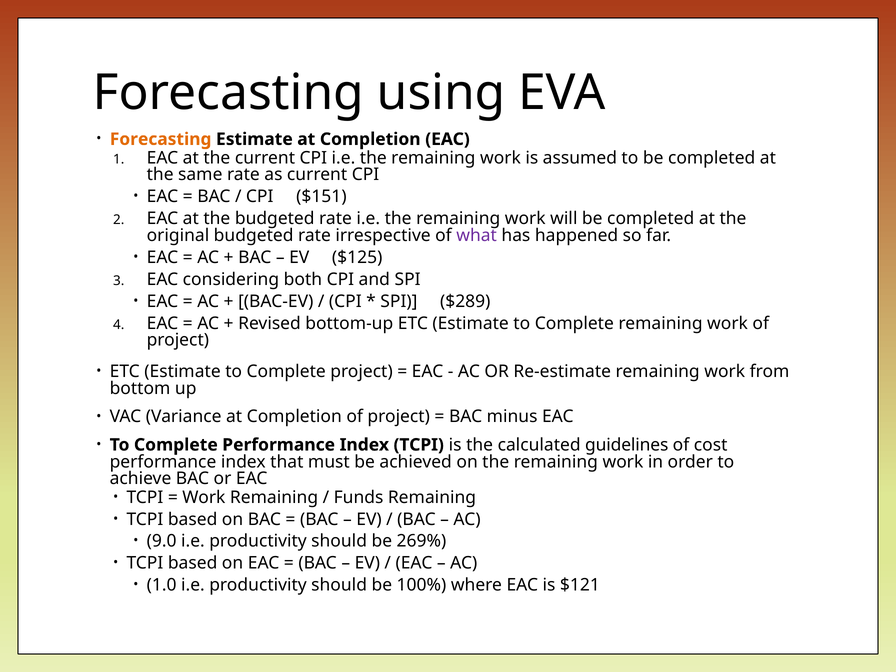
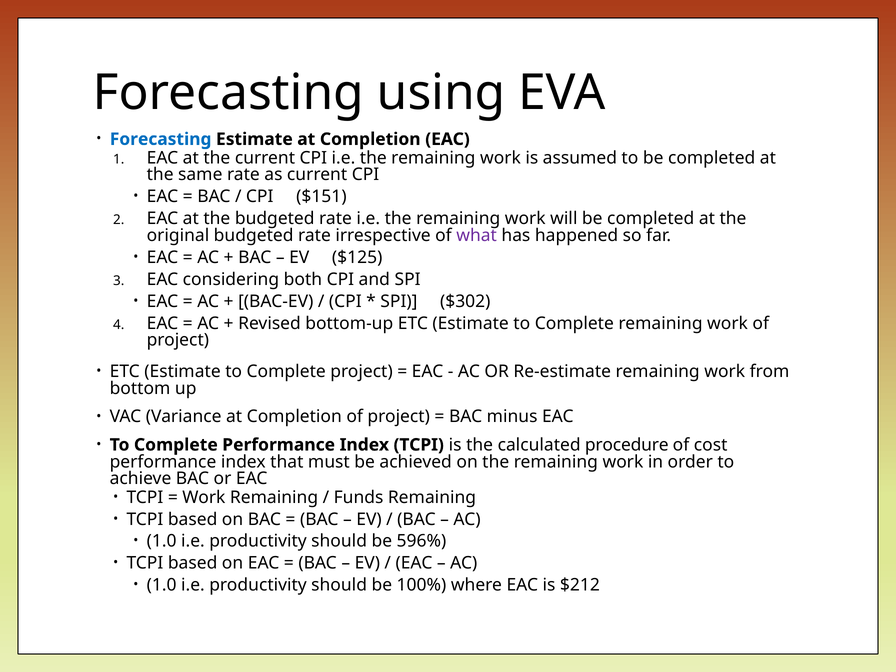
Forecasting colour: orange -> blue (161, 139)
$289: $289 -> $302 (465, 301)
guidelines: guidelines -> procedure (627, 445)
9.0: 9.0 -> 1.0 (162, 541)
269%: 269% -> 596% (421, 541)
$121: $121 -> $212 (580, 585)
